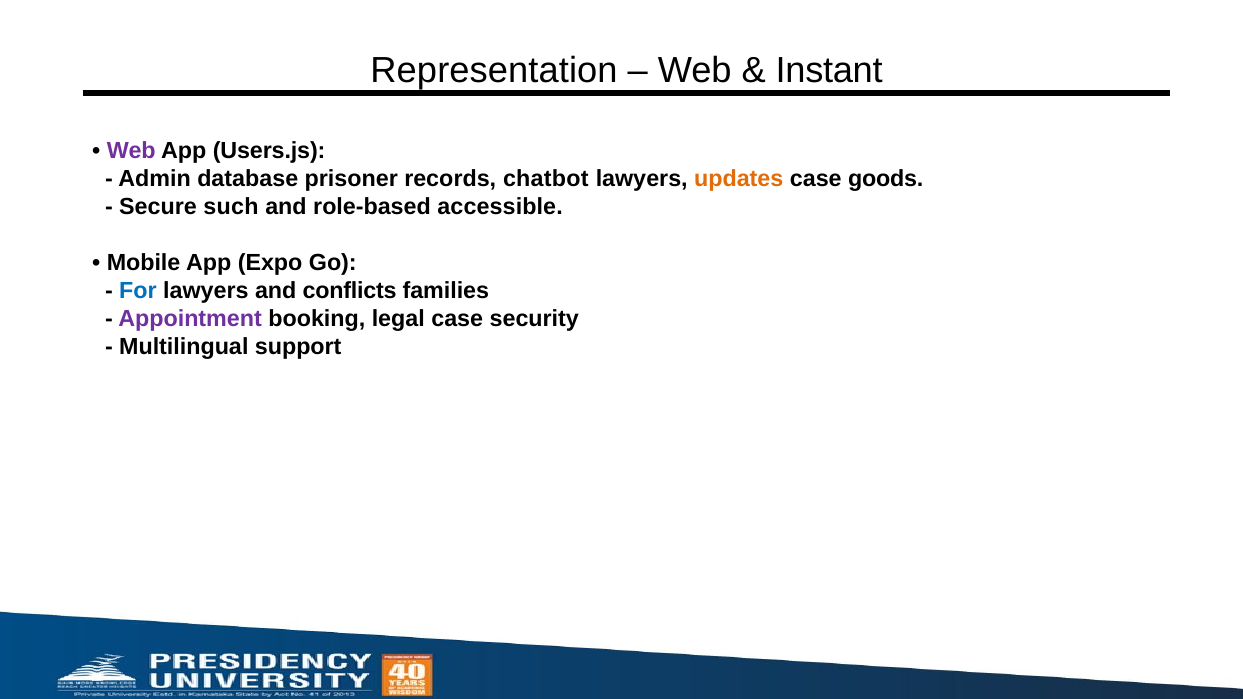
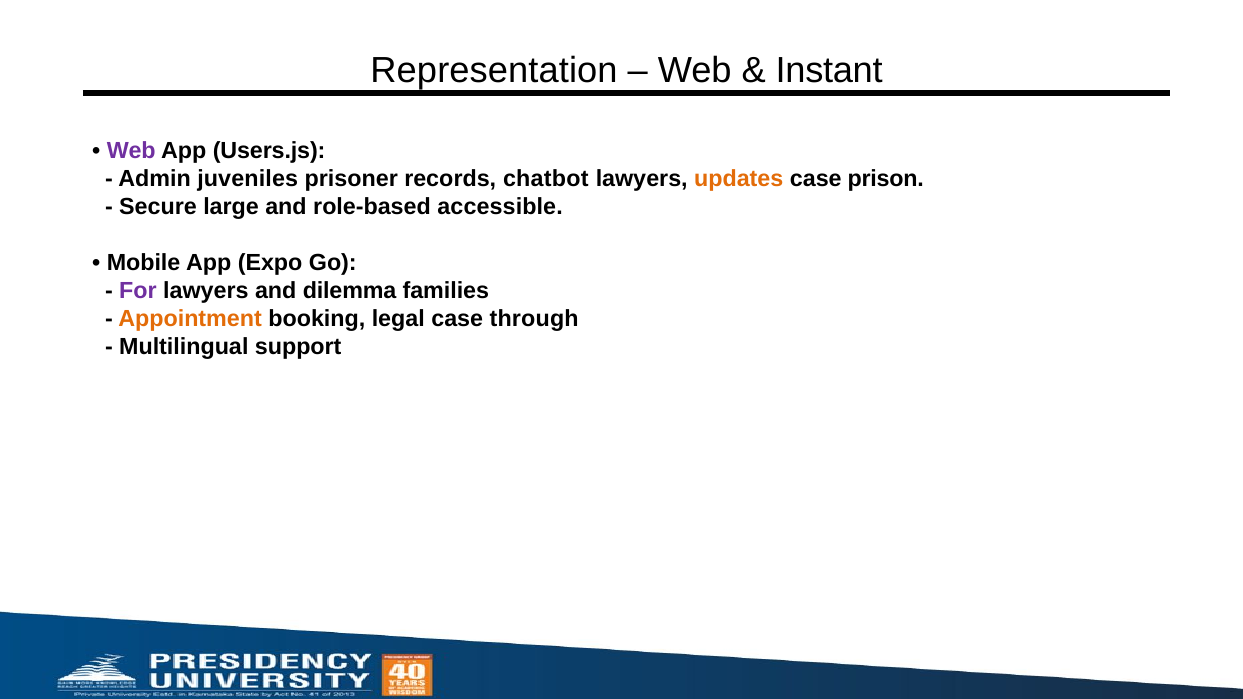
database: database -> juveniles (248, 179)
goods: goods -> prison (886, 179)
such: such -> large (231, 207)
For colour: blue -> purple (138, 291)
conflicts: conflicts -> dilemma (350, 291)
Appointment colour: purple -> orange (190, 319)
security: security -> through (534, 319)
